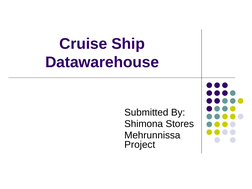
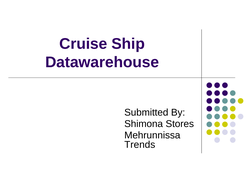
Project: Project -> Trends (140, 145)
